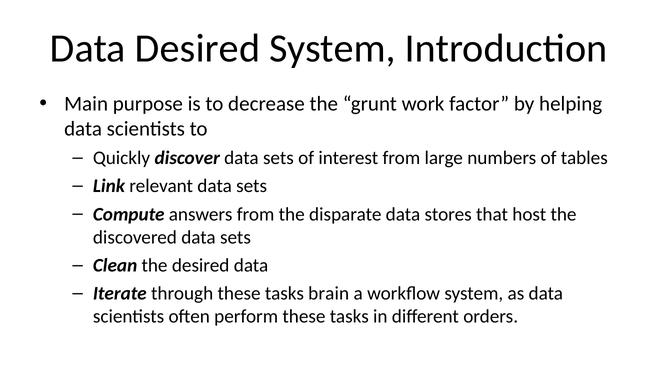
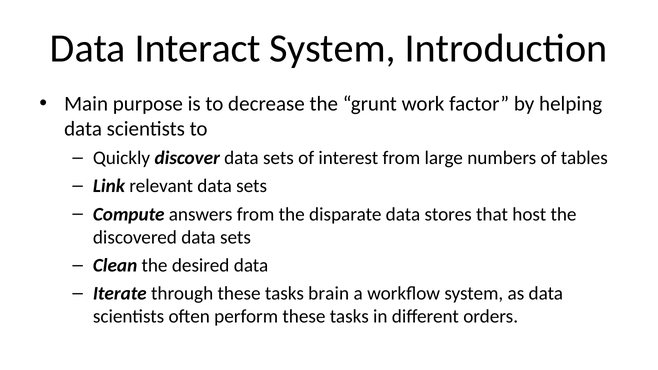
Data Desired: Desired -> Interact (198, 48)
